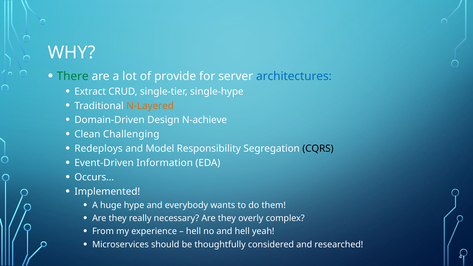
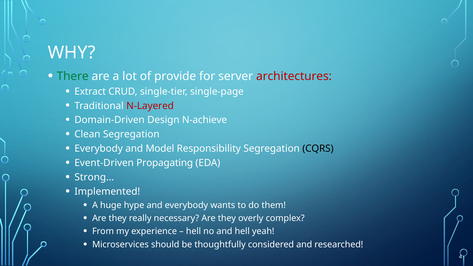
architectures colour: blue -> red (294, 76)
single-hype: single-hype -> single-page (217, 91)
N-Layered colour: orange -> red (150, 106)
Clean Challenging: Challenging -> Segregation (131, 134)
Redeploys: Redeploys -> Everybody (99, 149)
Information: Information -> Propagating (165, 163)
Occurs…: Occurs… -> Strong… (94, 177)
